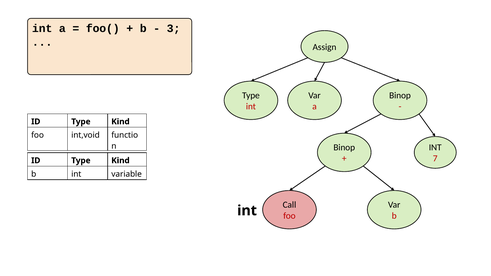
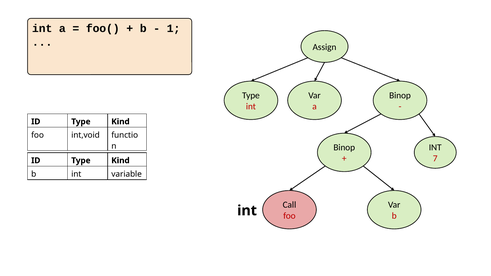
3: 3 -> 1 (174, 29)
